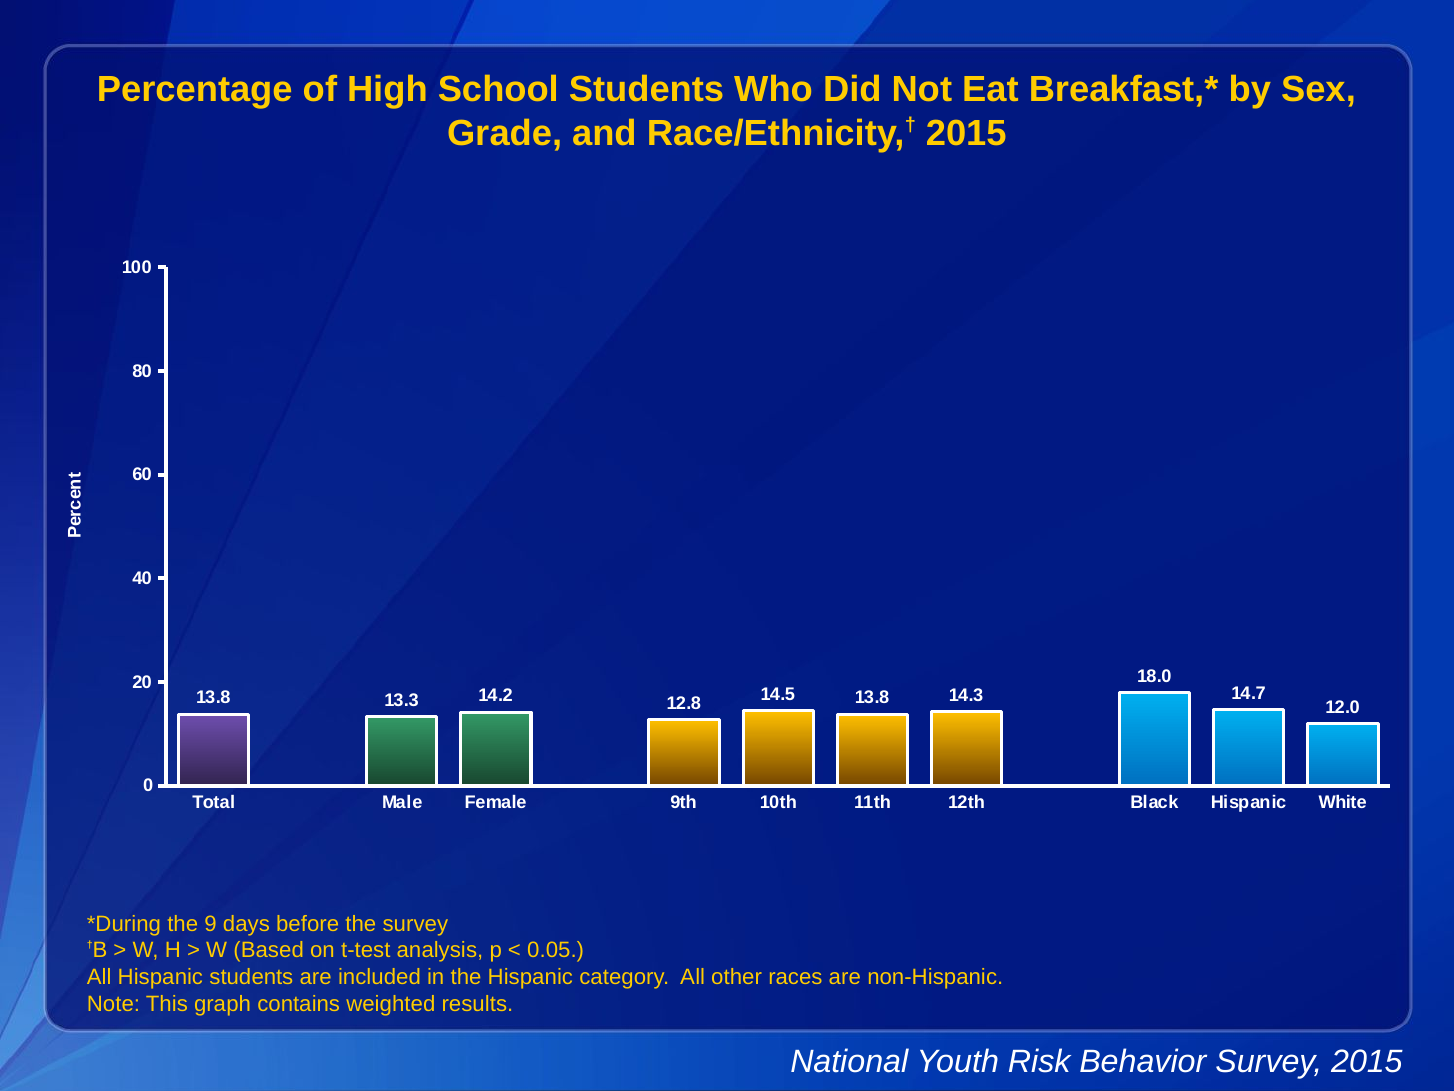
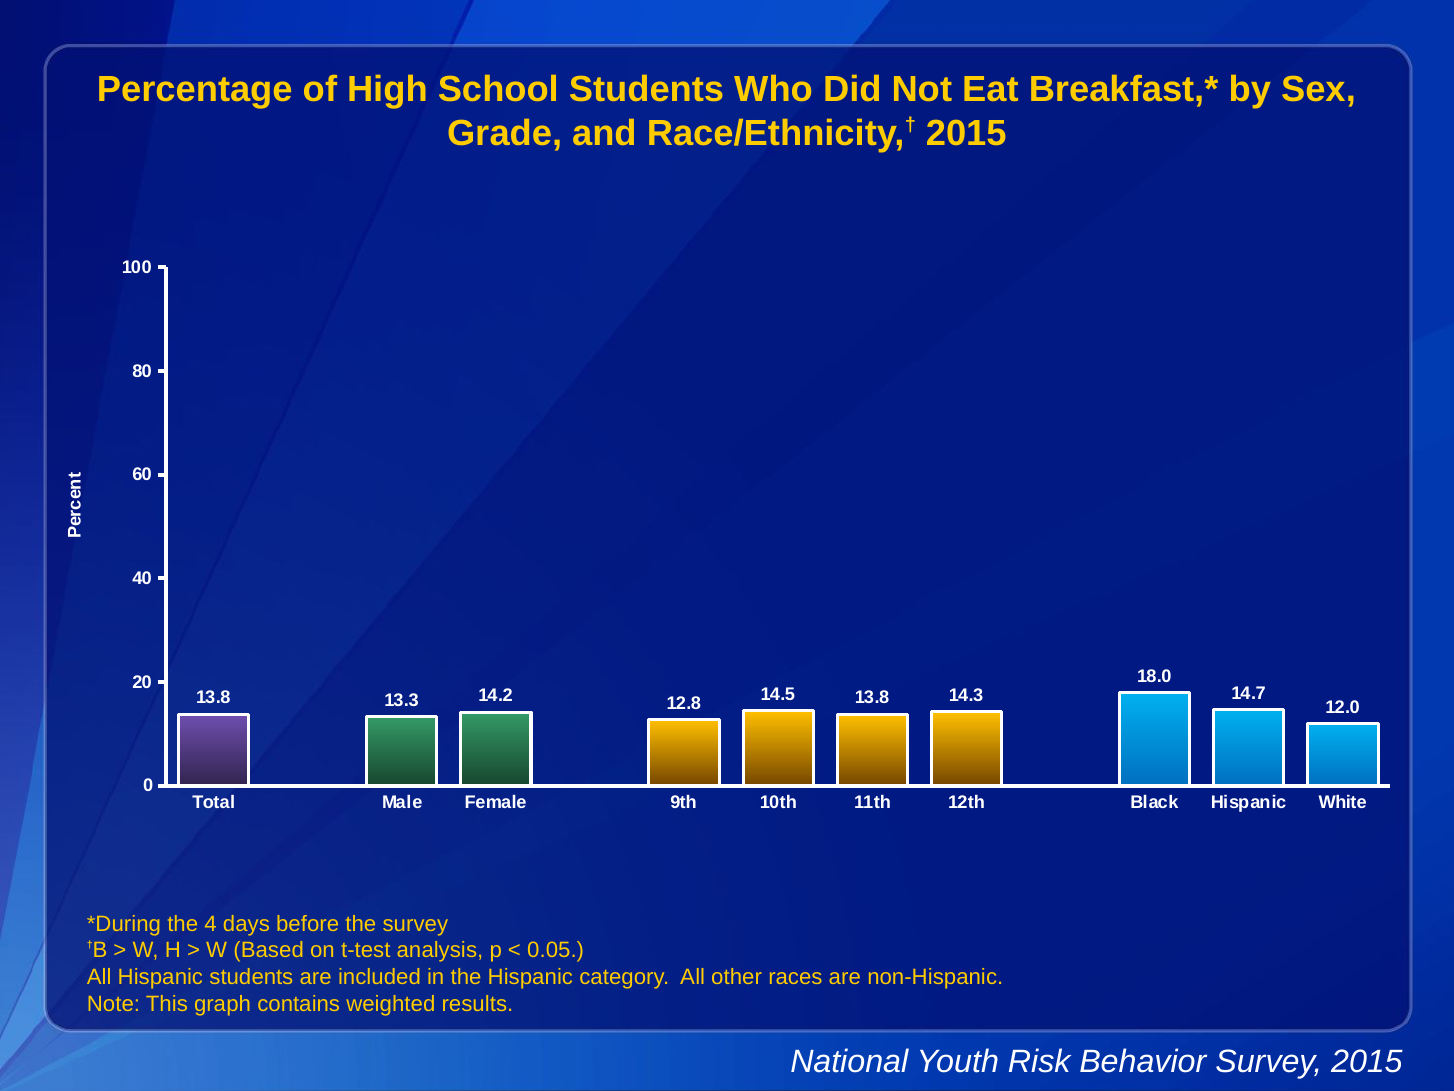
9: 9 -> 4 (210, 923)
